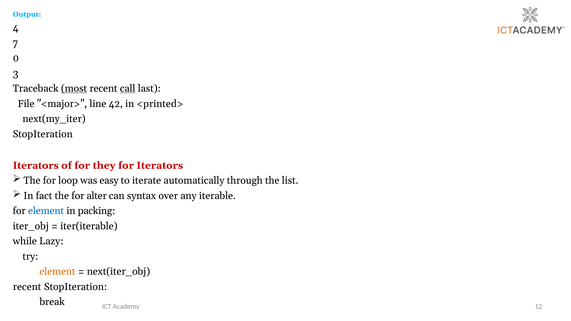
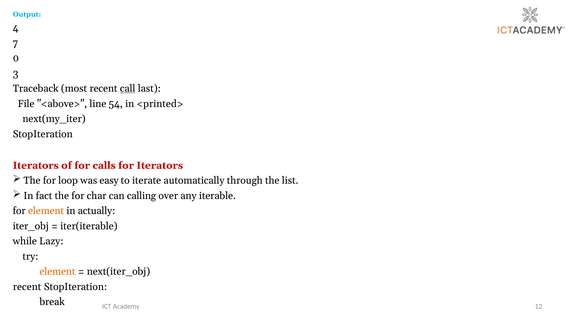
most underline: present -> none (74, 89)
<major>: <major> -> <above> (62, 104)
42: 42 -> 54 (116, 104)
they: they -> calls (104, 166)
alter: alter -> char (97, 196)
syntax: syntax -> calling (142, 196)
element colour: blue -> orange (46, 211)
packing: packing -> actually (97, 211)
